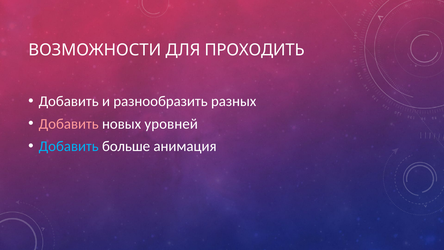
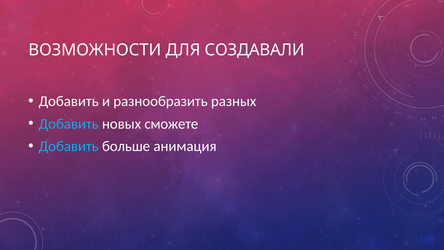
ПРОХОДИТЬ: ПРОХОДИТЬ -> СОЗДАВАЛИ (255, 50)
Добавить colour: pink -> light blue (69, 124)
уровней: уровней -> сможете (171, 124)
